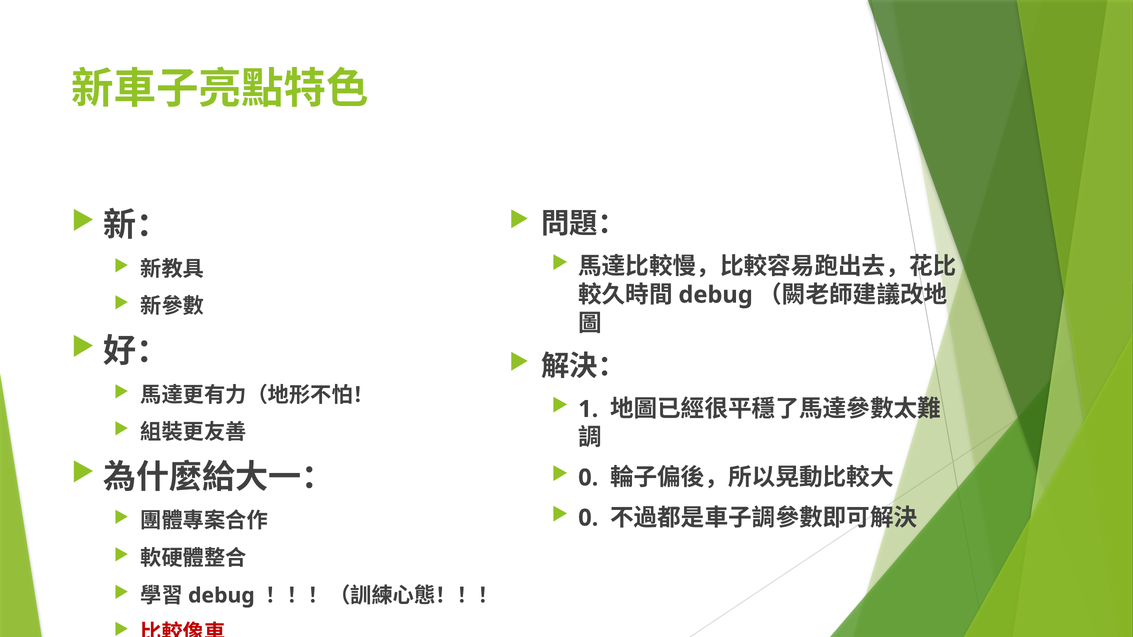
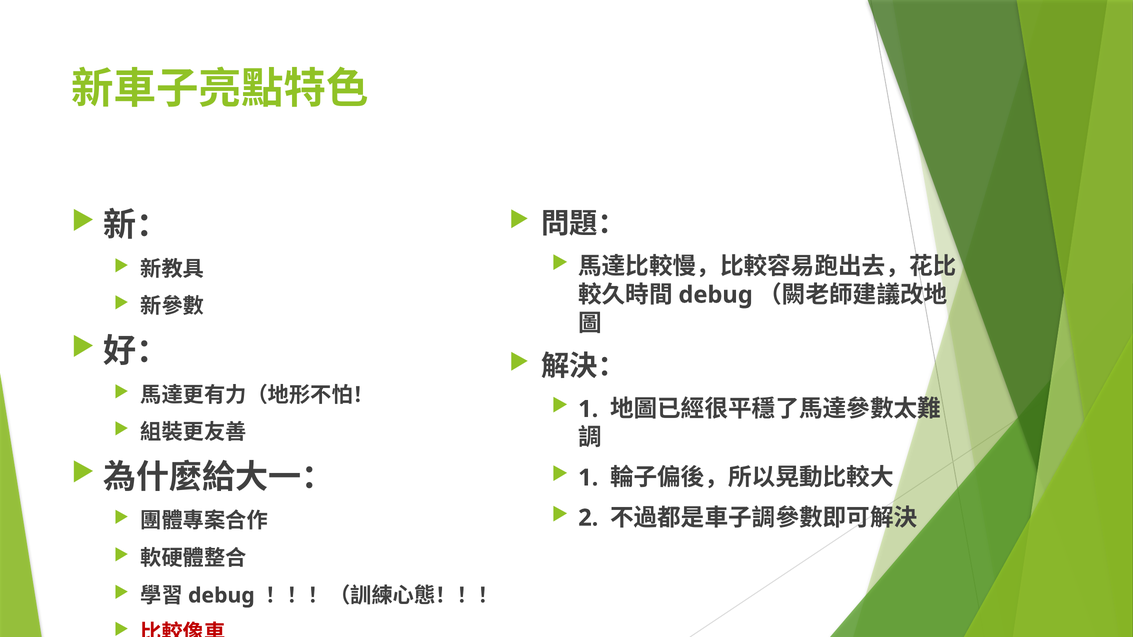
0: 0 -> 1 (588, 478)
0: 0 -> 2 (588, 518)
